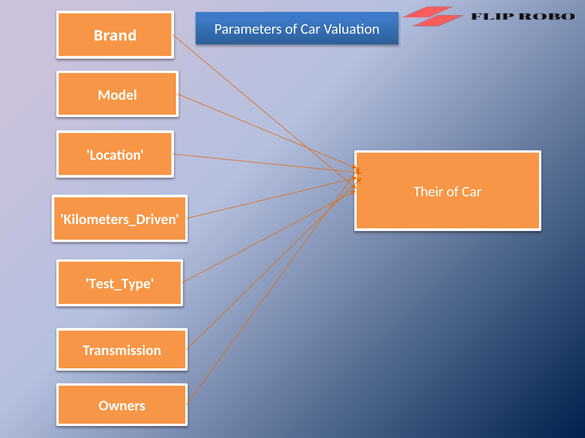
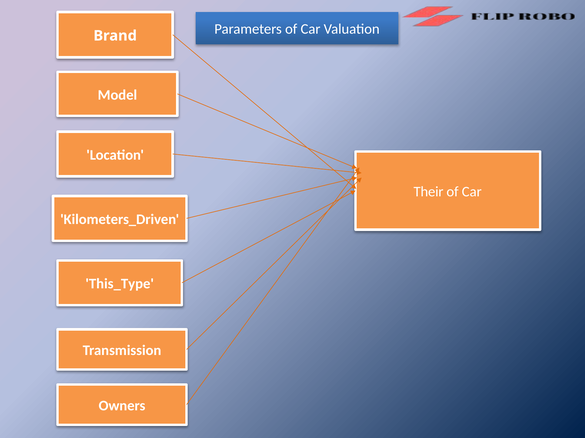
Test_Type: Test_Type -> This_Type (120, 284)
